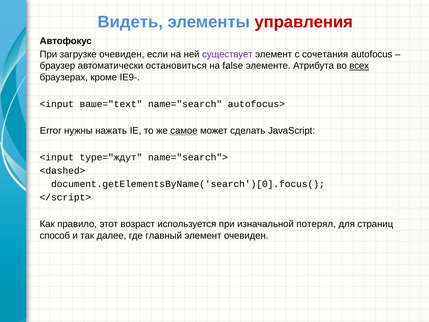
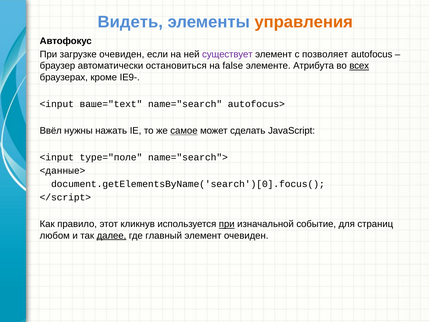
управления colour: red -> orange (304, 22)
сочетания: сочетания -> позволяет (325, 54)
Error: Error -> Ввёл (51, 131)
type="ждут: type="ждут -> type="поле (111, 157)
<dashed>: <dashed> -> <данные> (63, 171)
возраст: возраст -> кликнув (138, 224)
при underline: none -> present (227, 224)
потерял: потерял -> событие (316, 224)
способ: способ -> любом (55, 235)
далее underline: none -> present (111, 235)
